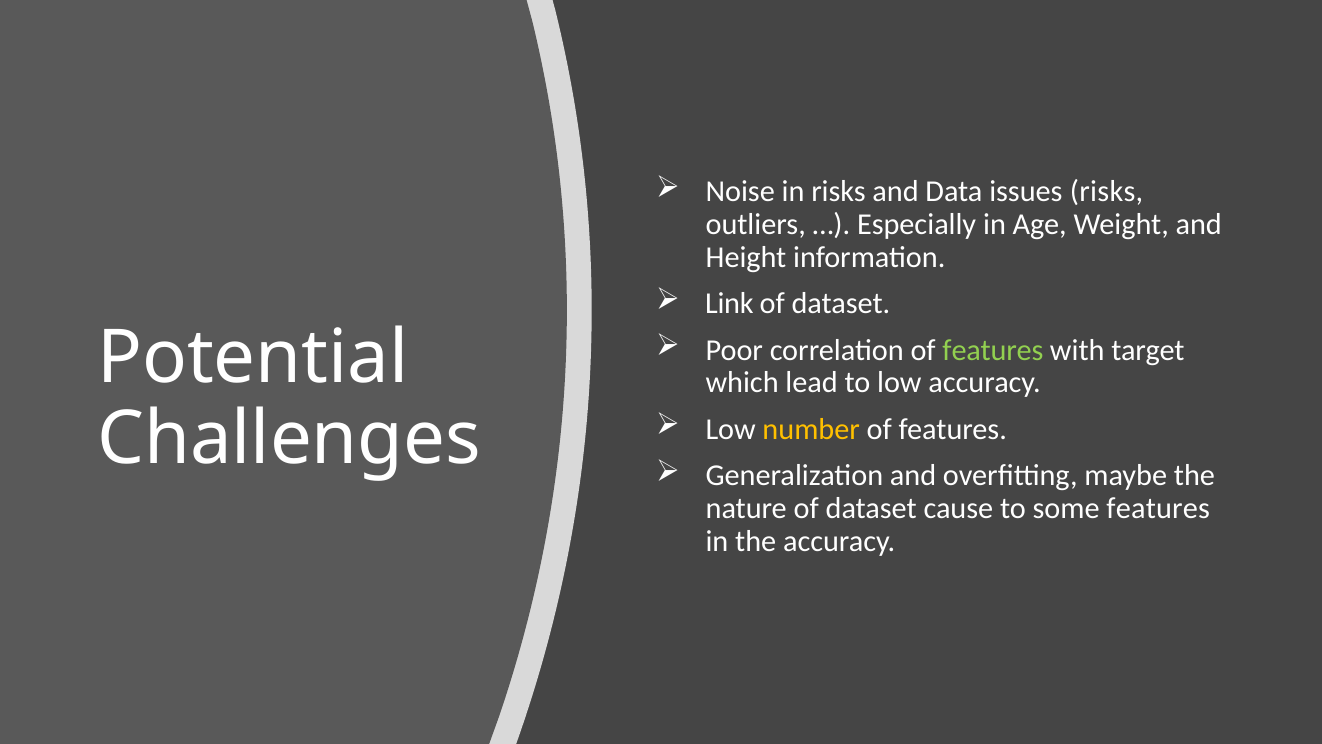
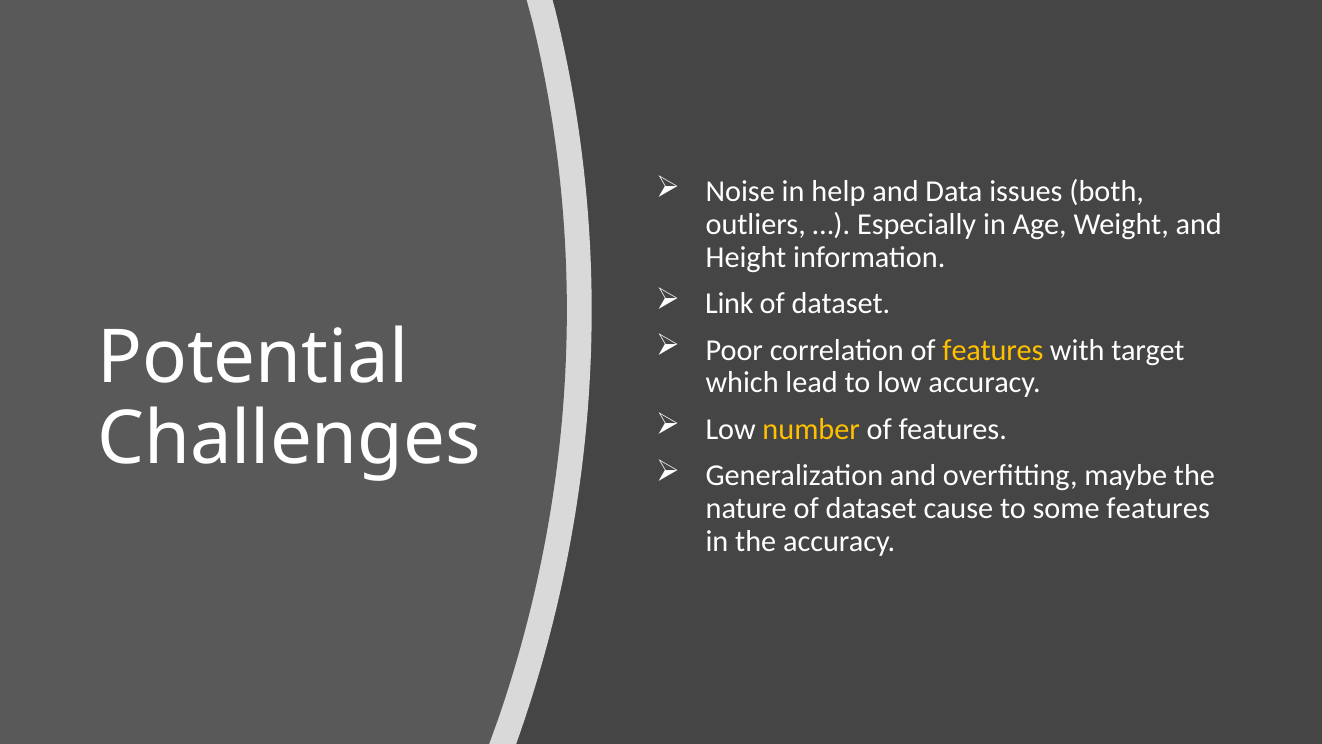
in risks: risks -> help (838, 192)
issues risks: risks -> both (1107, 192)
features colour: light green -> yellow (993, 350)
